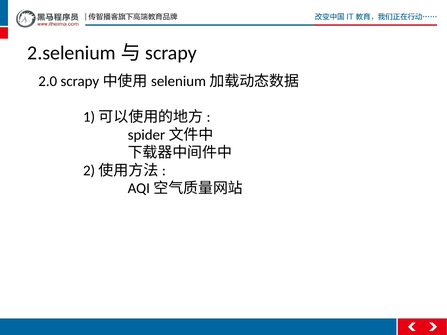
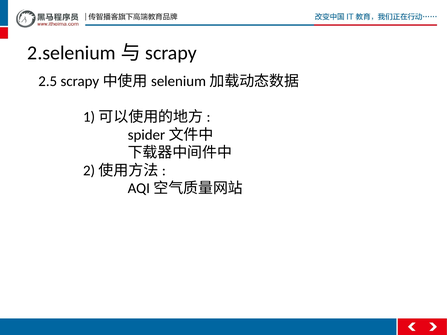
2.0: 2.0 -> 2.5 (48, 81)
